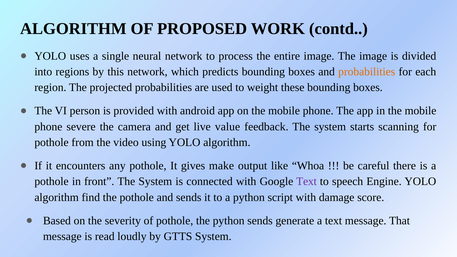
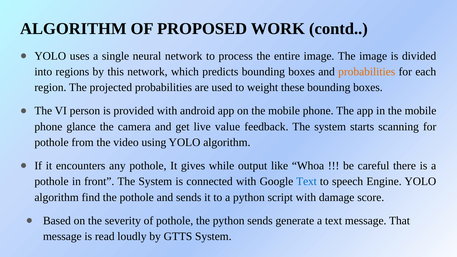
severe: severe -> glance (81, 127)
make: make -> while (222, 166)
Text colour: purple -> blue (307, 182)
